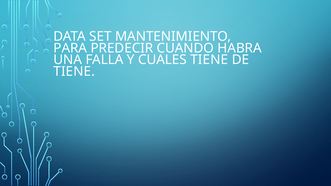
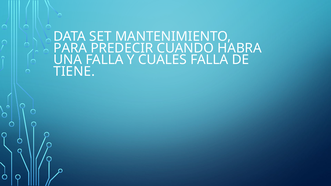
CUALES TIENE: TIENE -> FALLA (209, 60)
